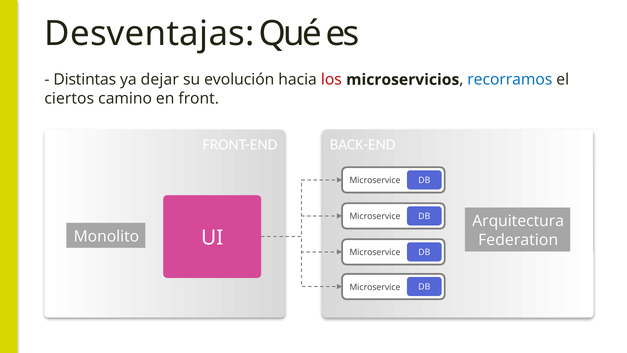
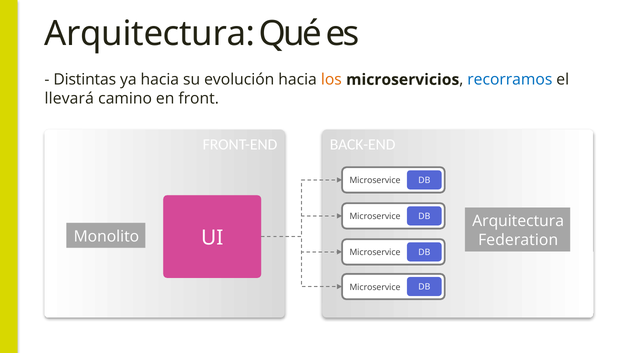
Desventajas: Desventajas -> Arquitectura (150, 34)
ya dejar: dejar -> hacia (160, 80)
los colour: red -> orange (331, 80)
ciertos: ciertos -> llevará (69, 98)
